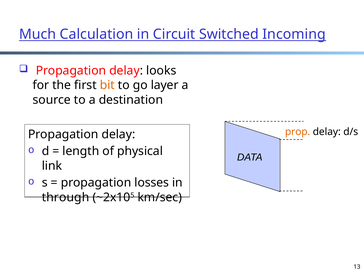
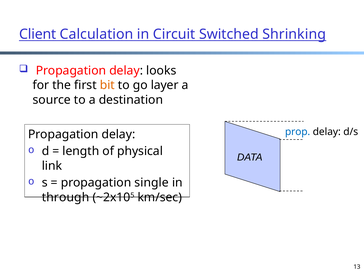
Much: Much -> Client (38, 34)
Incoming: Incoming -> Shrinking (294, 34)
prop colour: orange -> blue (298, 132)
losses: losses -> single (152, 183)
